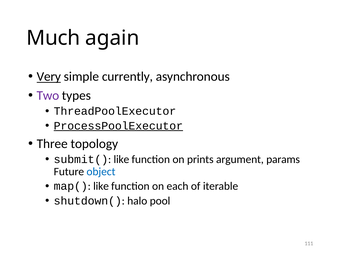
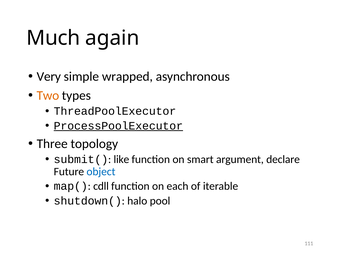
Very underline: present -> none (49, 77)
currently: currently -> wrapped (127, 77)
Two colour: purple -> orange (48, 96)
prints: prints -> smart (200, 159)
params: params -> declare (283, 159)
map( like: like -> cdll (101, 186)
